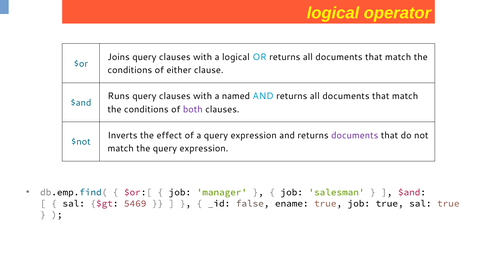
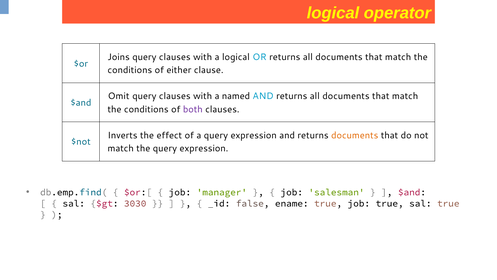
Runs: Runs -> Omit (119, 96)
documents colour: purple -> orange (355, 135)
5469: 5469 -> 3030 (135, 203)
